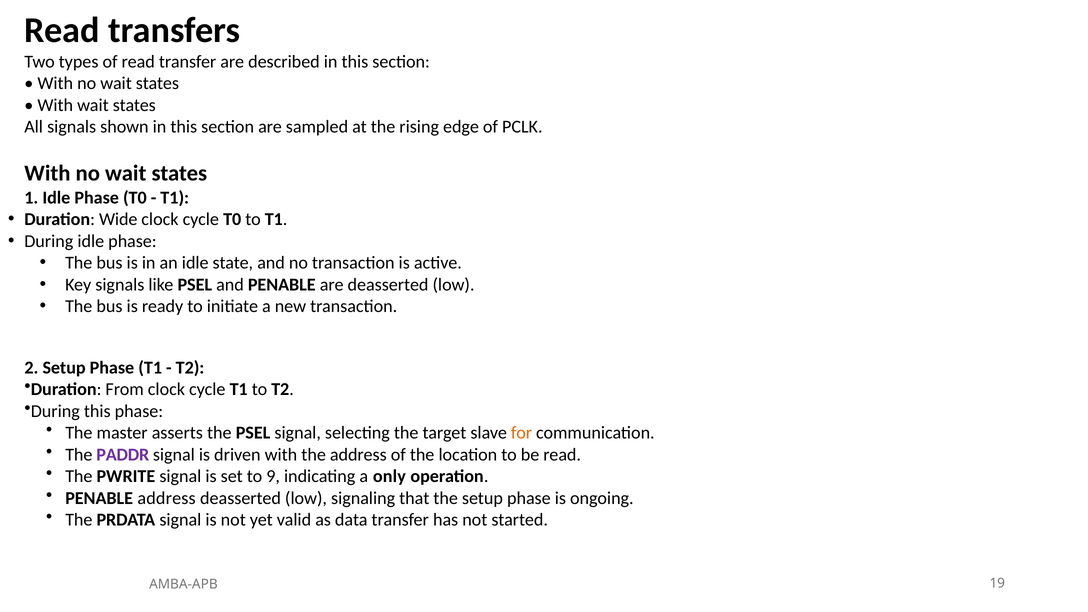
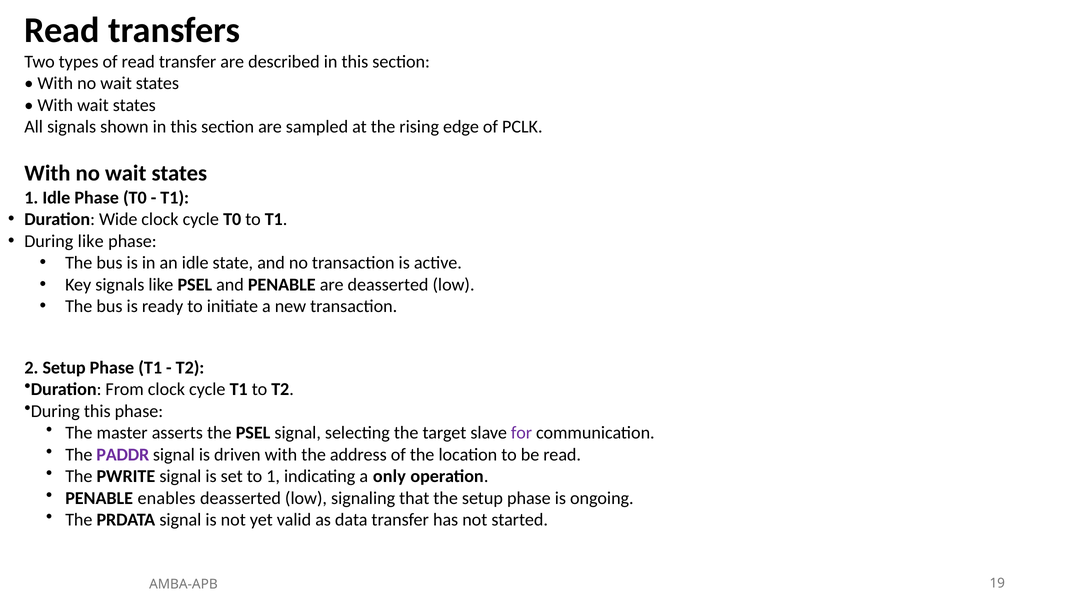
During idle: idle -> like (91, 241)
for colour: orange -> purple (522, 433)
to 9: 9 -> 1 (273, 476)
PENABLE address: address -> enables (167, 498)
